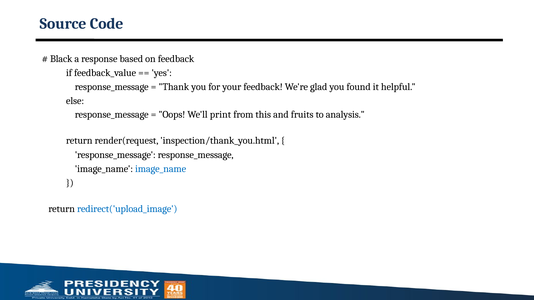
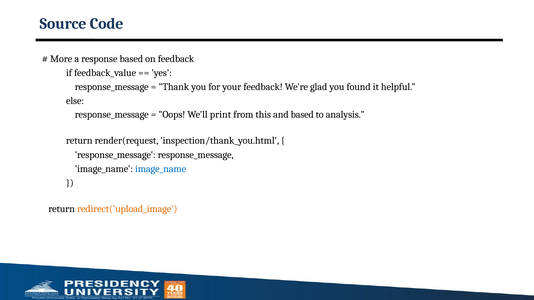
Black: Black -> More (61, 59)
and fruits: fruits -> based (302, 115)
redirect('upload_image colour: blue -> orange (127, 209)
